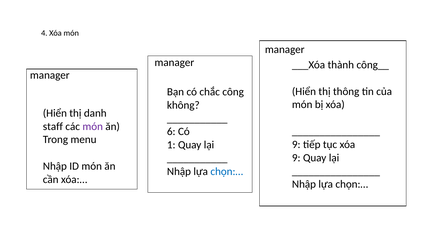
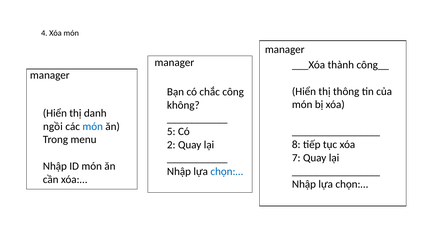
staff: staff -> ngồi (53, 126)
món colour: purple -> blue (93, 126)
6: 6 -> 5 (171, 131)
9: 9 -> 8 (296, 144)
1: 1 -> 2 (171, 145)
9: 9 -> 7 (296, 158)
